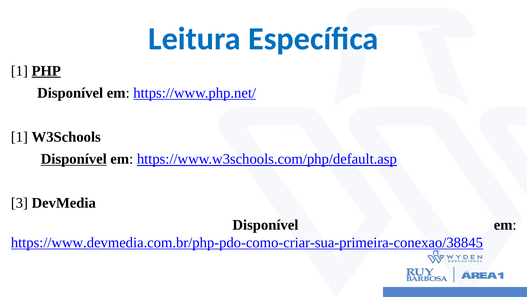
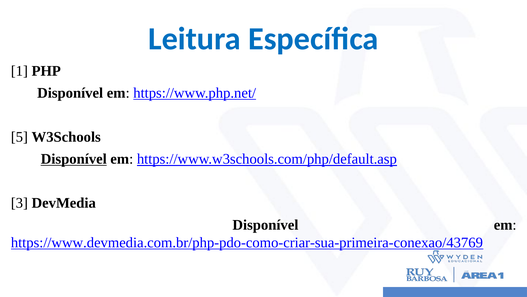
PHP underline: present -> none (46, 71)
1: 1 -> 5 (19, 137)
https://www.devmedia.com.br/php-pdo-como-criar-sua-primeira-conexao/38845: https://www.devmedia.com.br/php-pdo-como-criar-sua-primeira-conexao/38845 -> https://www.devmedia.com.br/php-pdo-como-criar-sua-primeira-conexao/43769 (247, 242)
